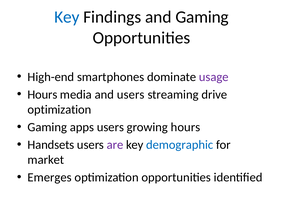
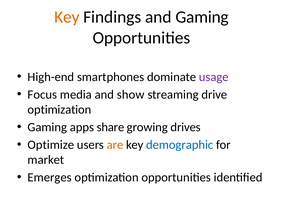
Key colour: blue -> orange (67, 17)
Hours: Hours -> Focus (42, 95)
and users: users -> show (131, 95)
apps users: users -> share (110, 127)
growing hours: hours -> drives (186, 127)
Handsets: Handsets -> Optimize (51, 145)
are colour: purple -> orange (115, 145)
